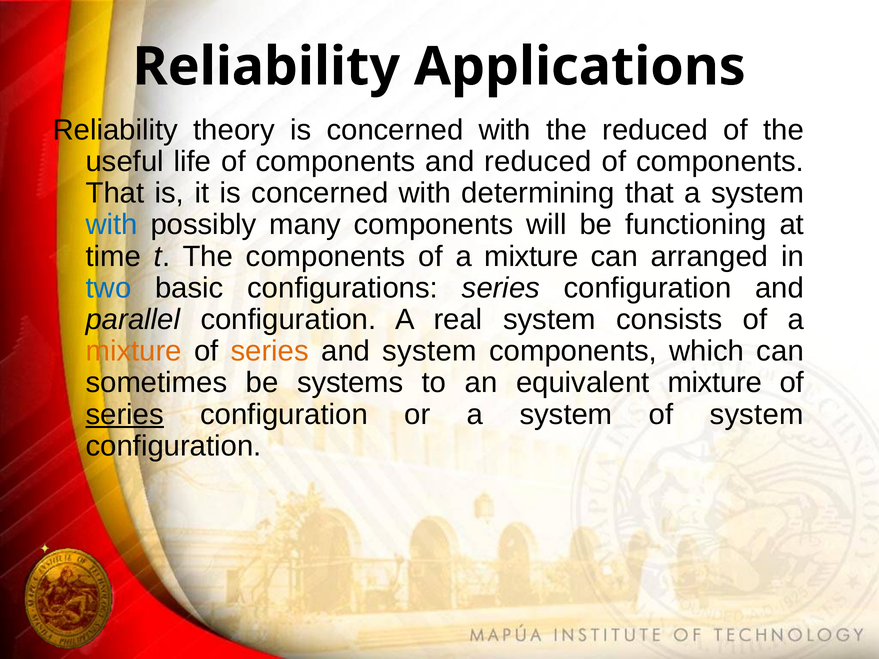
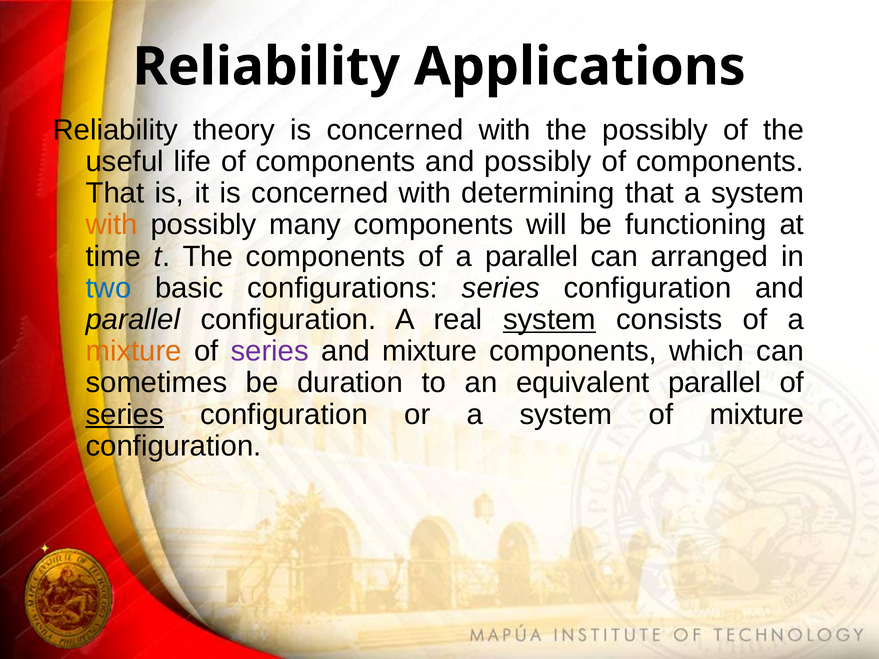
the reduced: reduced -> possibly (655, 130)
and reduced: reduced -> possibly (538, 162)
with colour: blue -> orange (112, 225)
components of a mixture: mixture -> parallel (532, 256)
system underline: none -> present (549, 320)
series colour: orange -> purple (270, 351)
and system: system -> mixture (430, 351)
systems: systems -> duration (350, 383)
equivalent mixture: mixture -> parallel (715, 383)
of system: system -> mixture (757, 415)
